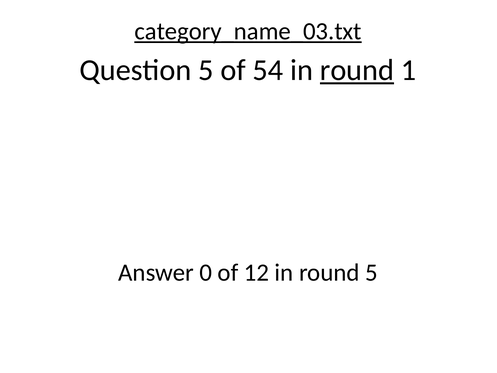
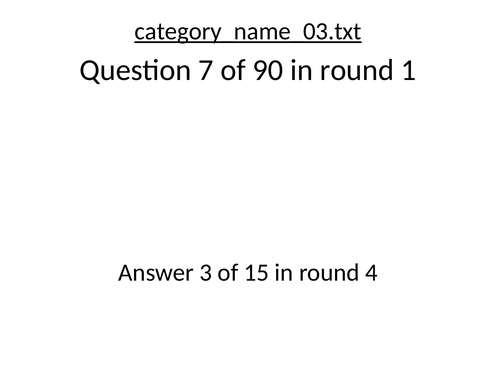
Question 5: 5 -> 7 (206, 70)
54: 54 -> 90 (268, 70)
round underline: present -> none (357, 70)
0: 0 -> 3 (206, 272)
12: 12 -> 15 (256, 272)
round 5: 5 -> 4 (371, 272)
